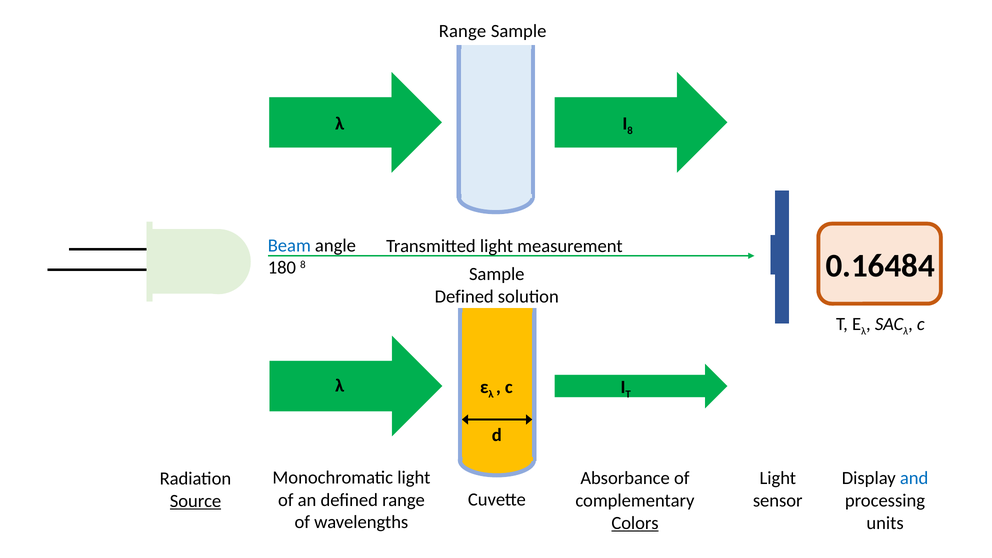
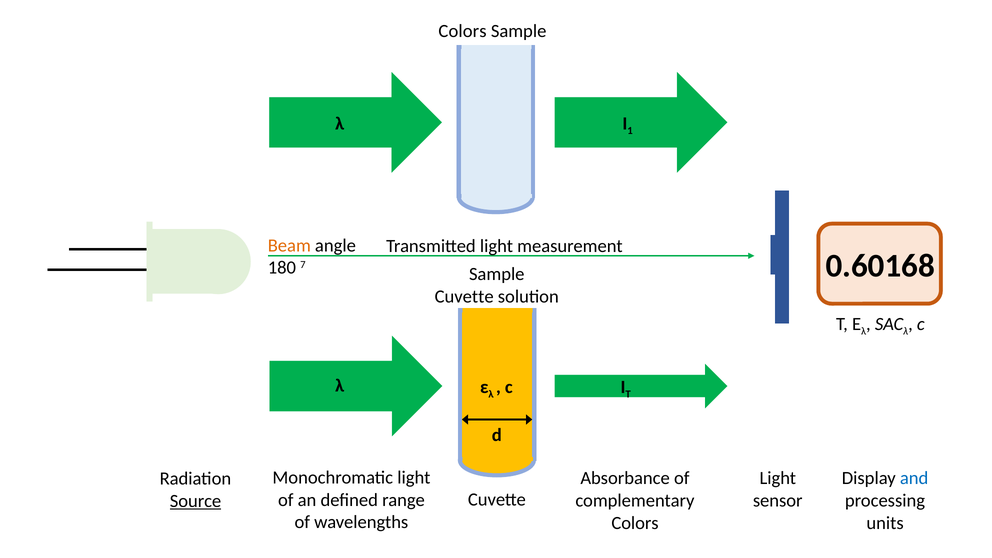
Range: Range -> Colors (463, 31)
8: 8 -> 1 (630, 131)
Beam colour: blue -> orange (289, 245)
0.16484: 0.16484 -> 0.60168 (880, 266)
180 8: 8 -> 7 (303, 265)
Defined: Defined -> Cuvette (464, 297)
Colors underline: present -> none (635, 523)
